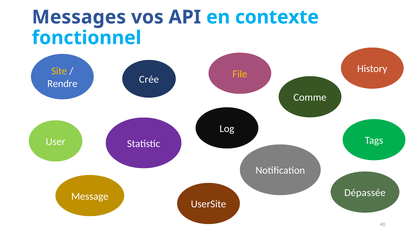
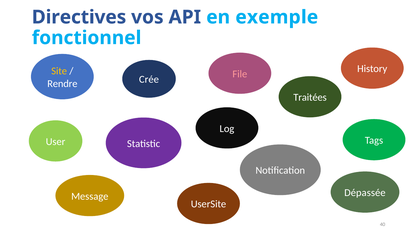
Messages: Messages -> Directives (79, 17)
contexte: contexte -> exemple (277, 17)
File colour: yellow -> pink (240, 74)
Comme: Comme -> Traitées (310, 97)
